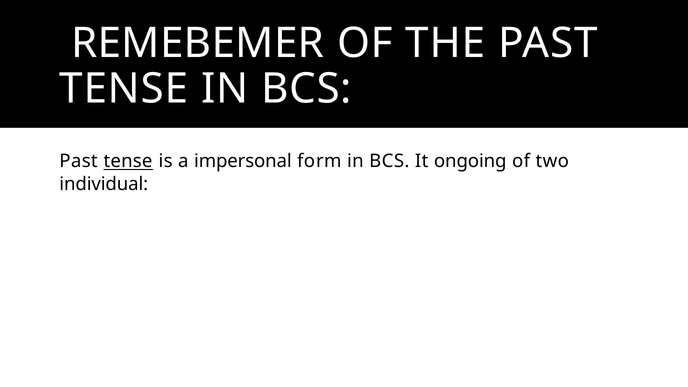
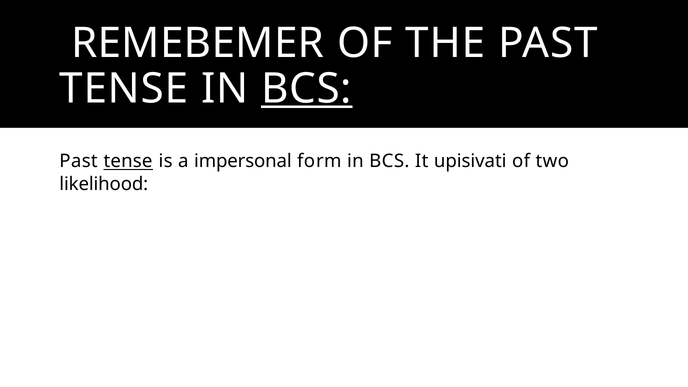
BCS underline: none -> present (306, 89)
ongoing: ongoing -> upisivati (470, 161)
individual: individual -> likelihood (104, 184)
